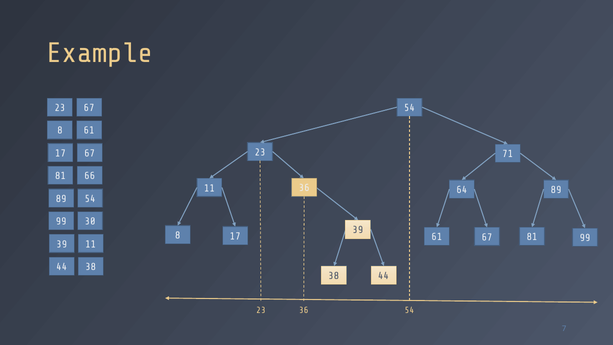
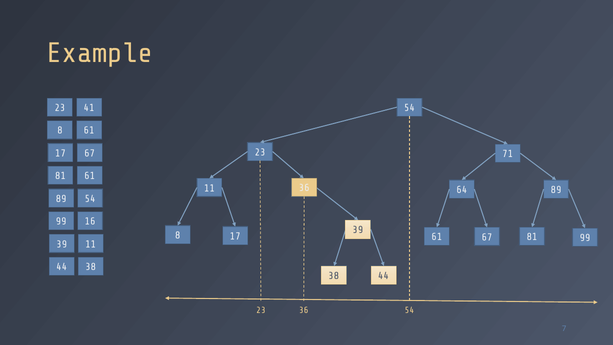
23 67: 67 -> 41 (89, 108)
81 66: 66 -> 61 (90, 176)
30: 30 -> 16 (90, 221)
